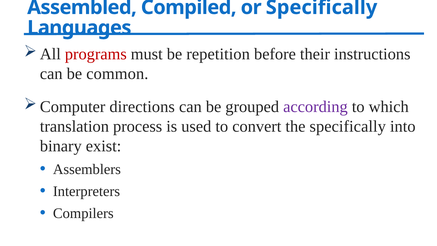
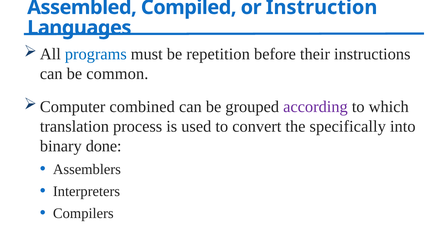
or Specifically: Specifically -> Instruction (322, 7)
programs colour: red -> blue (96, 54)
directions: directions -> combined (142, 107)
exist: exist -> done (104, 146)
